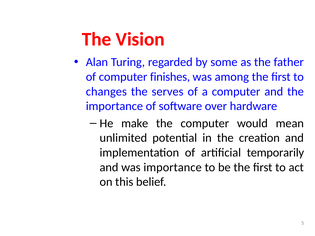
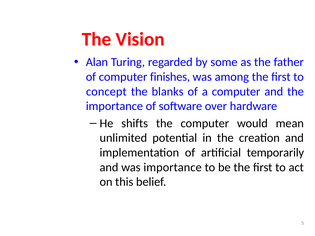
changes: changes -> concept (106, 92)
serves: serves -> blanks (168, 92)
make: make -> shifts (135, 123)
